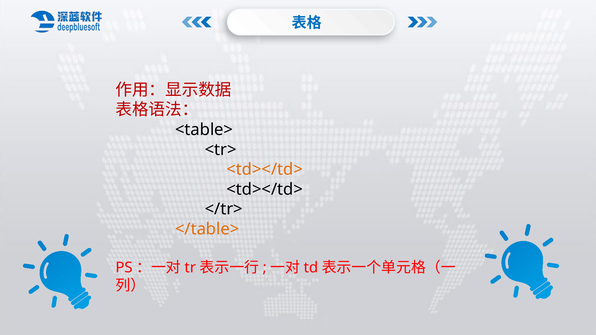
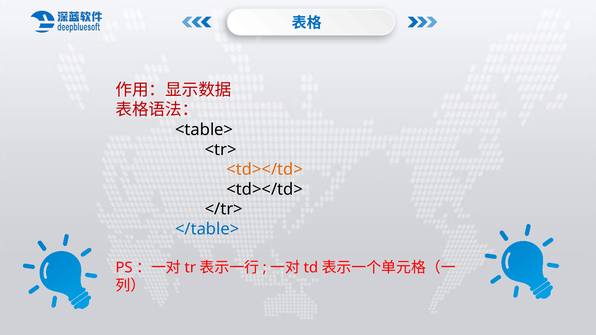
</table> colour: orange -> blue (207, 229)
